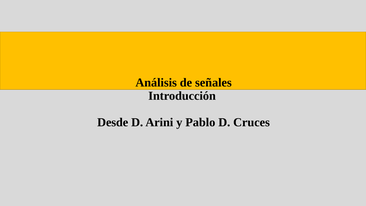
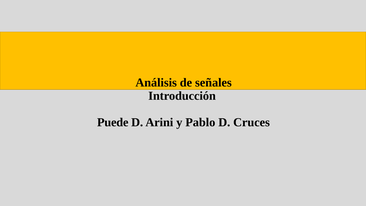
Desde: Desde -> Puede (113, 122)
